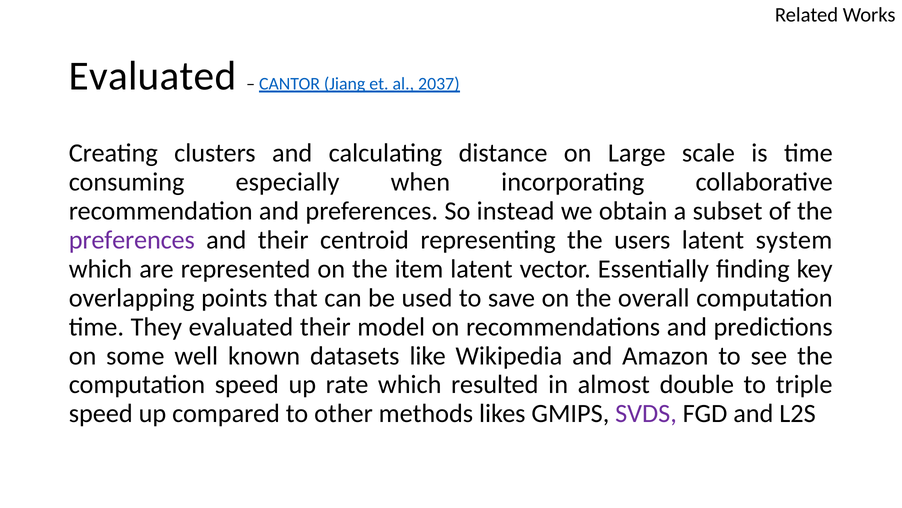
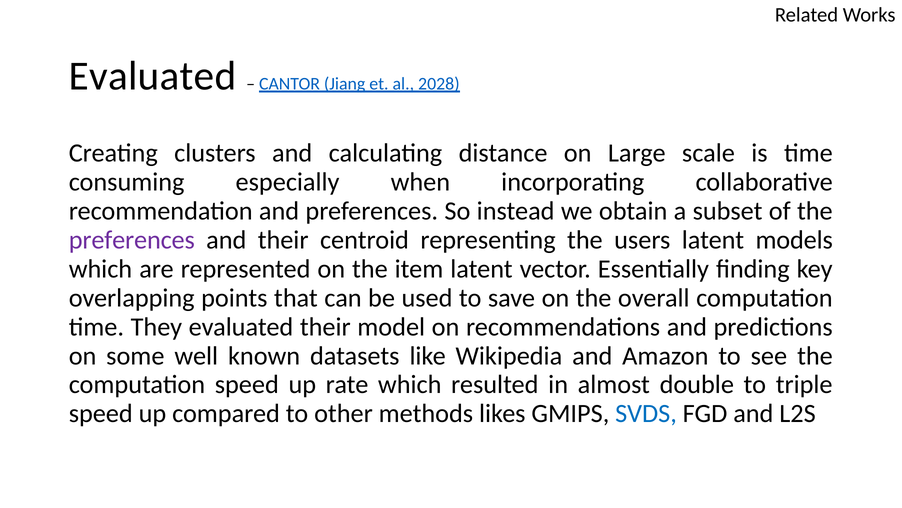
2037: 2037 -> 2028 (439, 84)
system: system -> models (794, 240)
SVDS colour: purple -> blue (646, 413)
